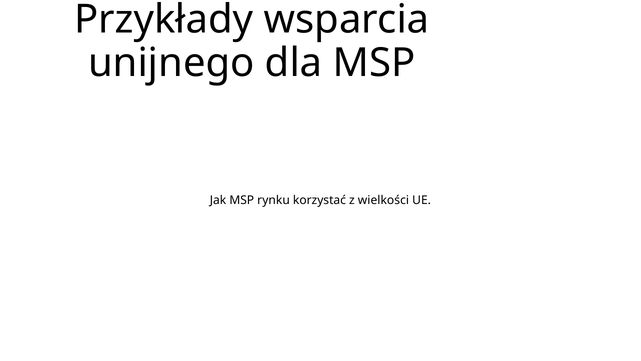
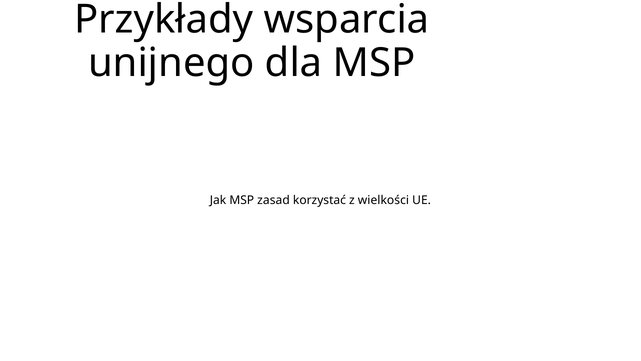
rynku: rynku -> zasad (274, 200)
